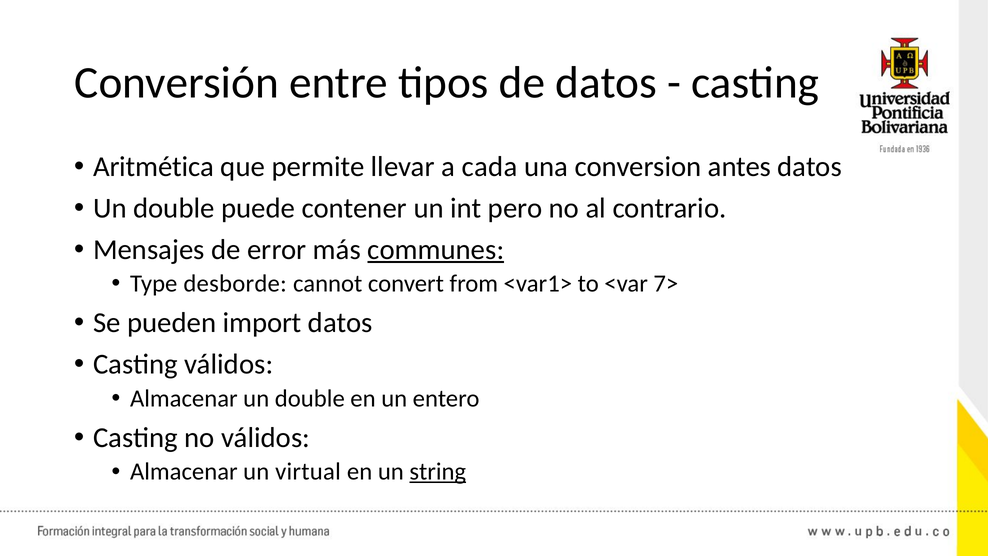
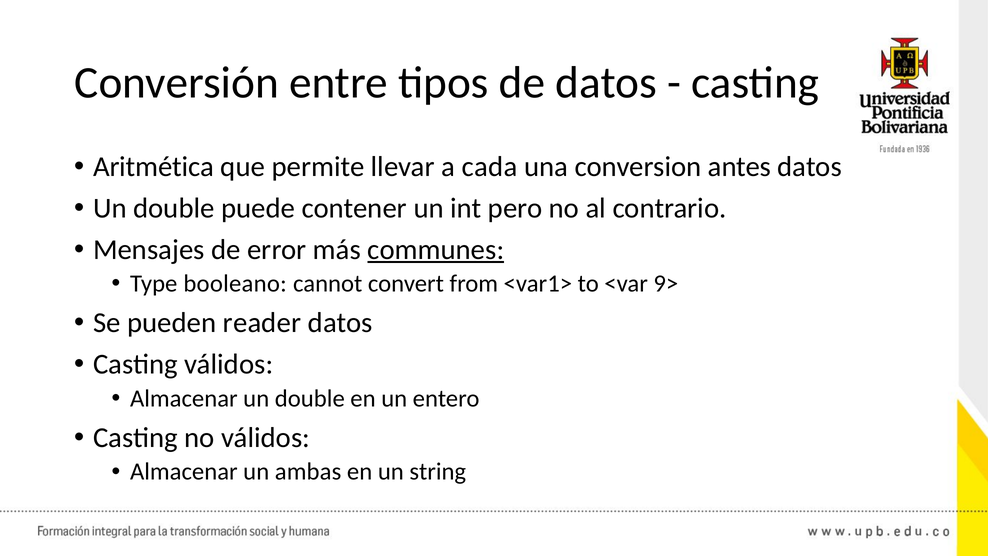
desborde: desborde -> booleano (235, 284)
7>: 7> -> 9> (666, 284)
import: import -> reader (262, 323)
virtual: virtual -> ambas (308, 472)
string underline: present -> none (438, 472)
